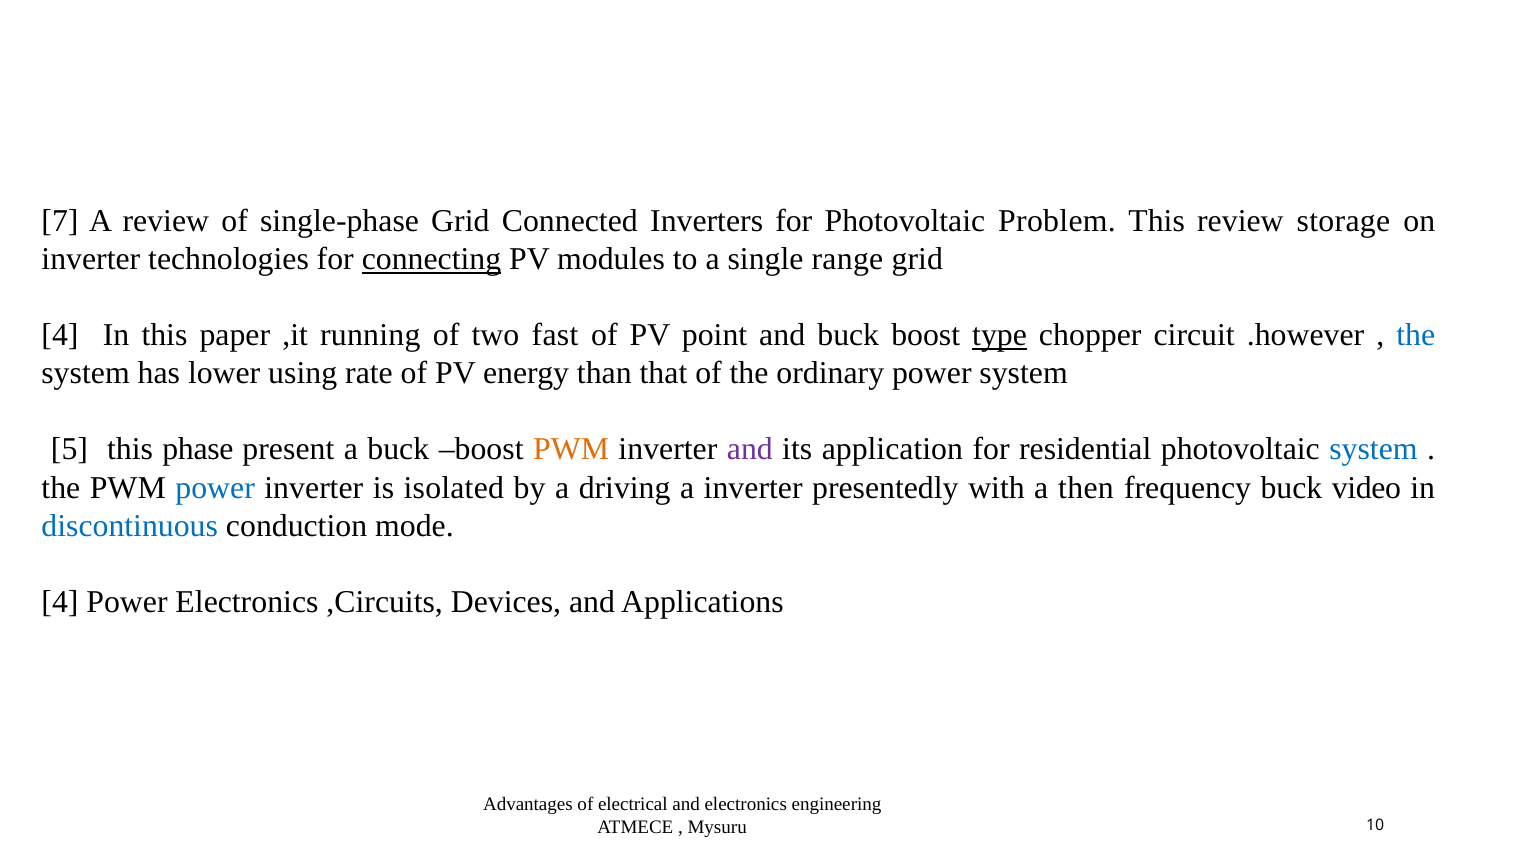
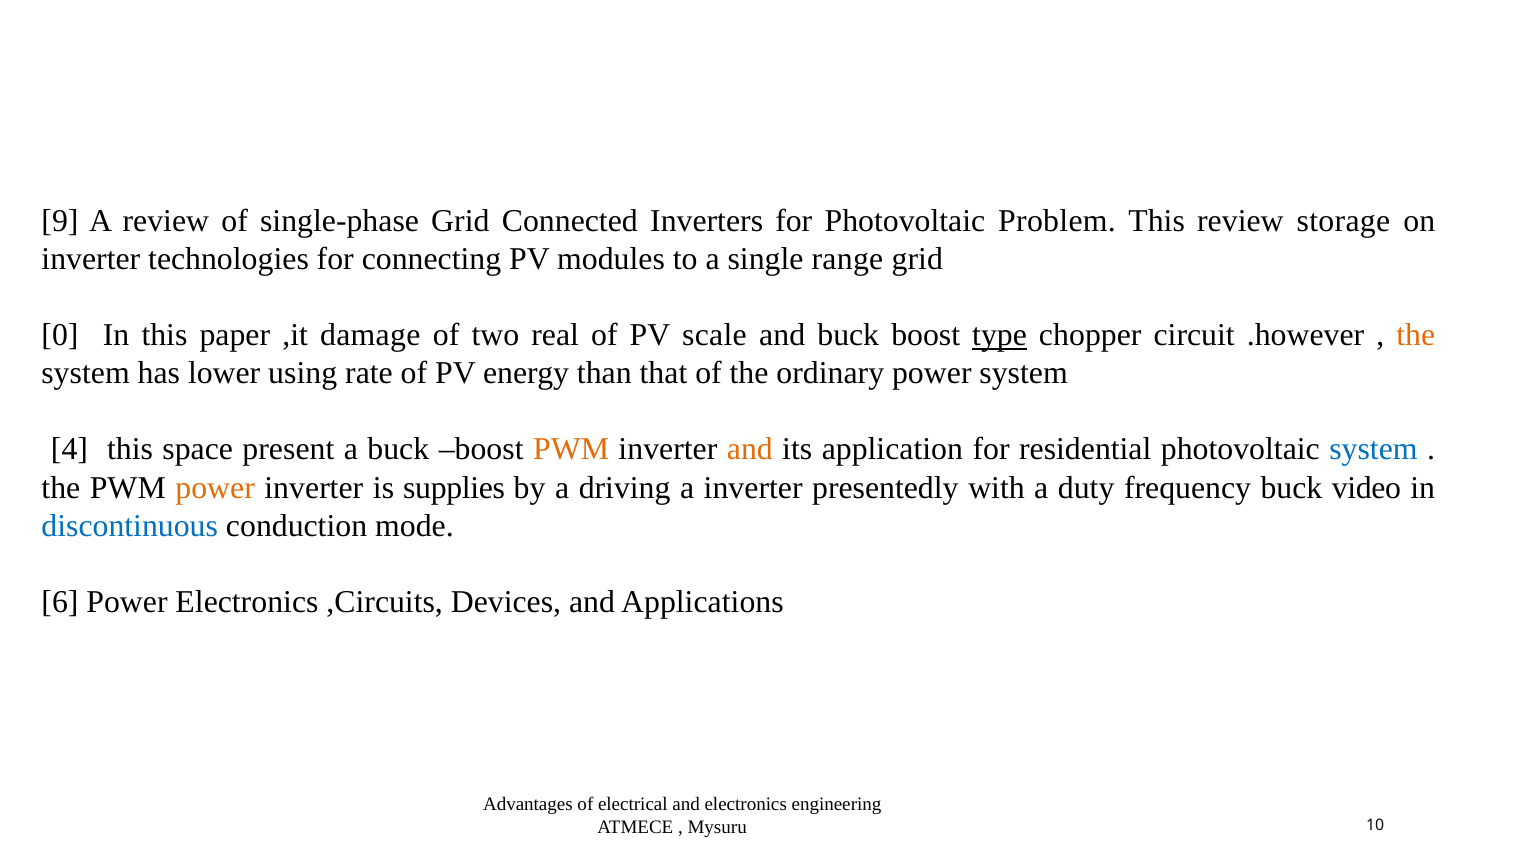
7: 7 -> 9 (60, 221)
connecting underline: present -> none (432, 259)
4: 4 -> 0 (60, 335)
running: running -> damage (370, 335)
fast: fast -> real (555, 335)
point: point -> scale (714, 335)
the colour: blue -> orange (1416, 335)
5: 5 -> 4 (69, 450)
phase: phase -> space (198, 450)
and colour: purple -> orange (750, 450)
power colour: blue -> orange (215, 488)
isolated: isolated -> supplies (454, 488)
then: then -> duty (1086, 488)
4: 4 -> 6 (60, 602)
